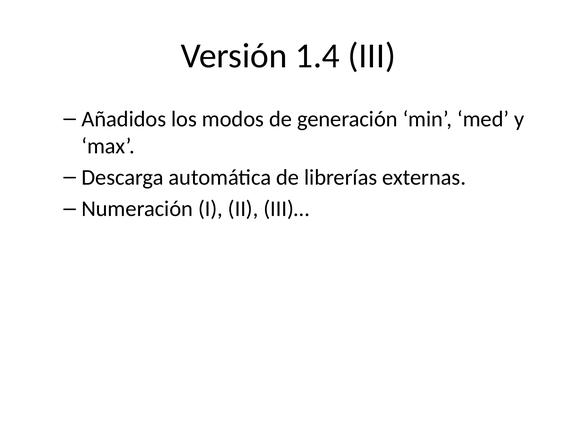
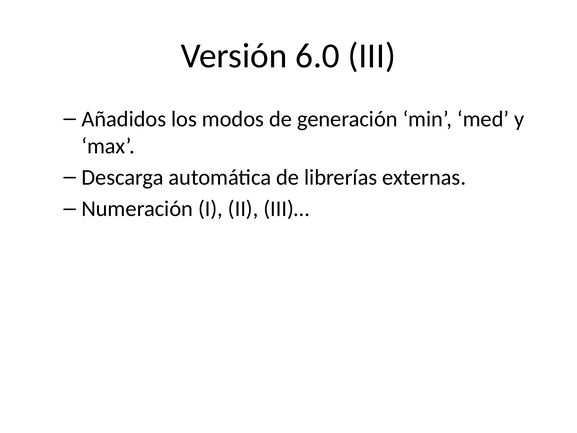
1.4: 1.4 -> 6.0 (318, 56)
